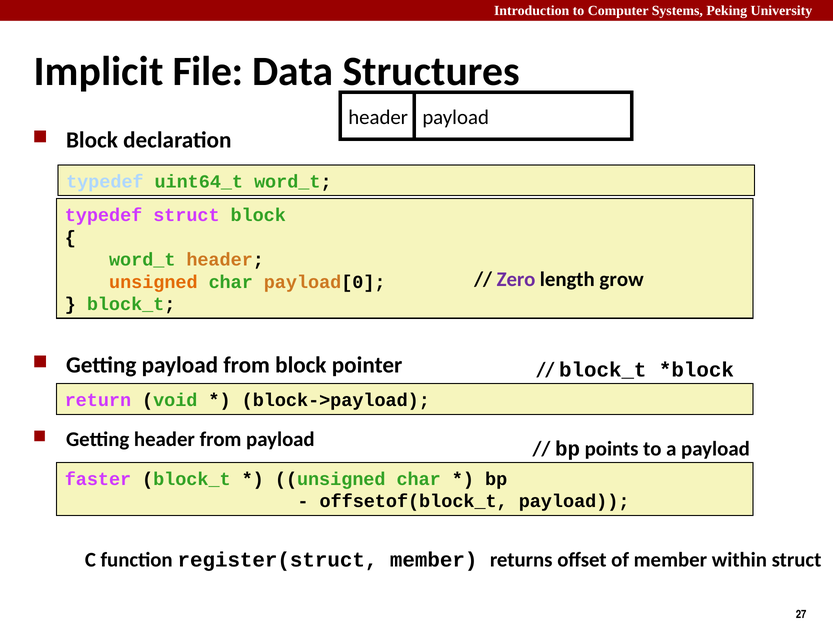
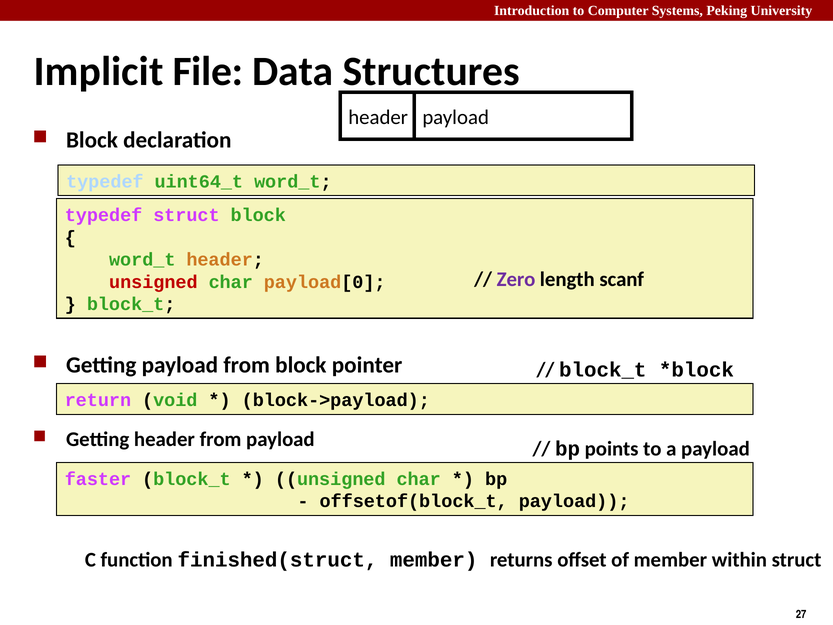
grow: grow -> scanf (622, 279)
unsigned colour: orange -> red (153, 282)
register(struct: register(struct -> finished(struct (277, 560)
